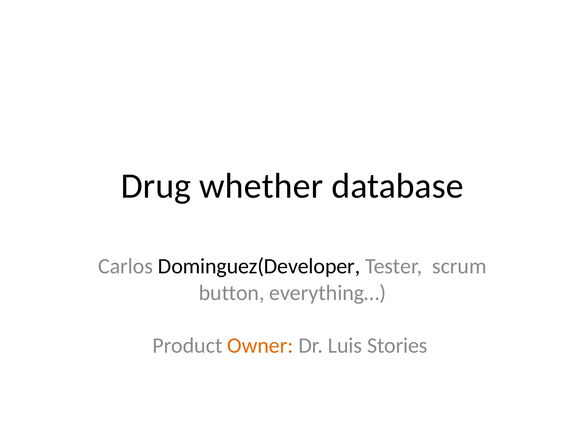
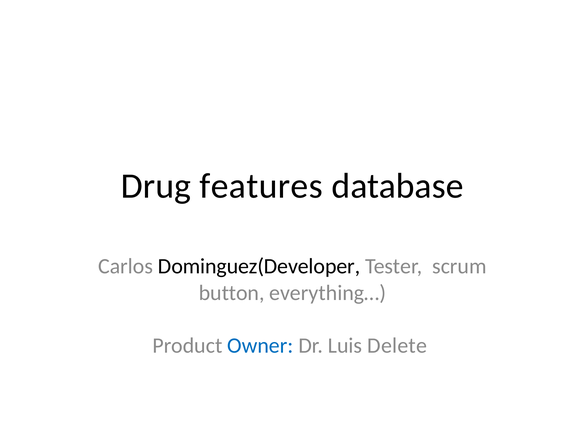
whether: whether -> features (261, 186)
Owner colour: orange -> blue (260, 345)
Stories: Stories -> Delete (397, 345)
